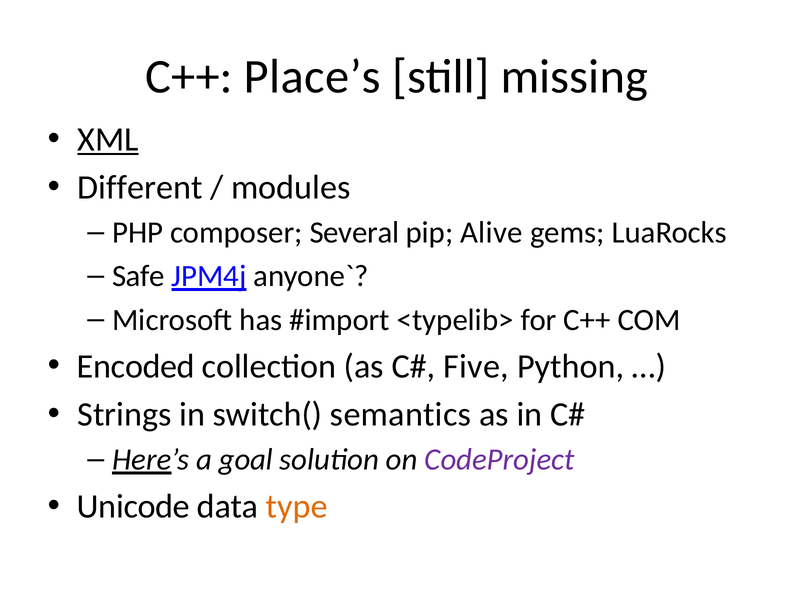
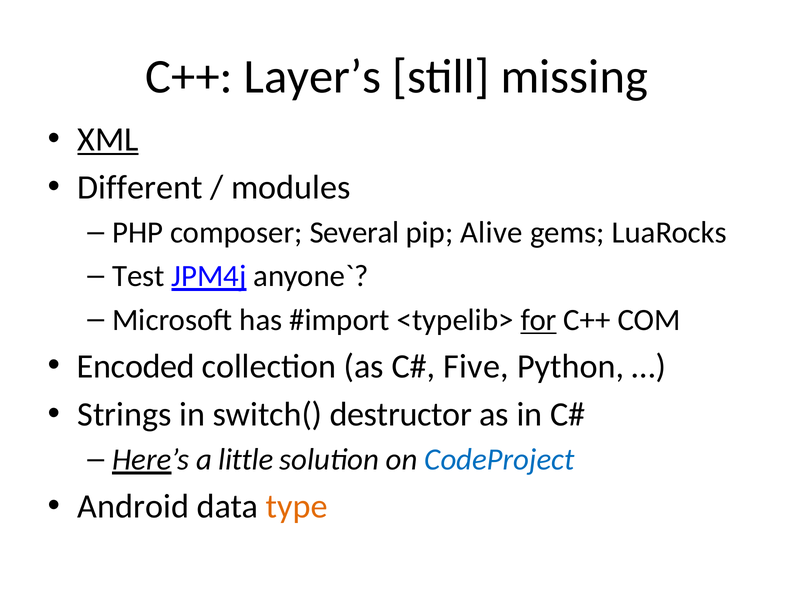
Place’s: Place’s -> Layer’s (313, 77)
Safe: Safe -> Test (138, 276)
for underline: none -> present (539, 320)
semantics: semantics -> destructor (401, 414)
goal: goal -> little (246, 459)
CodeProject colour: purple -> blue (499, 459)
Unicode: Unicode -> Android (133, 506)
